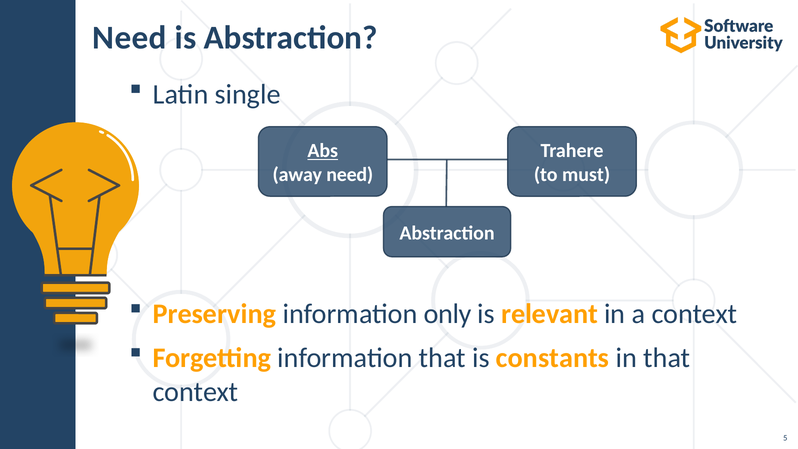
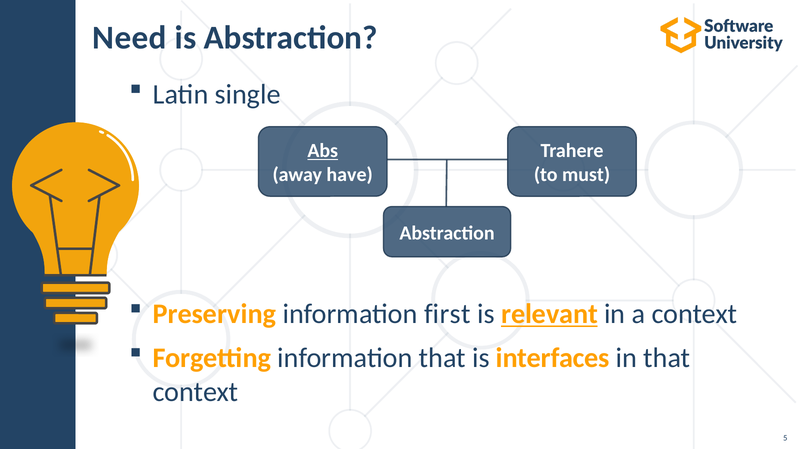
away need: need -> have (350, 175)
only: only -> first (447, 314)
relevant underline: none -> present (550, 314)
constants: constants -> interfaces (553, 358)
